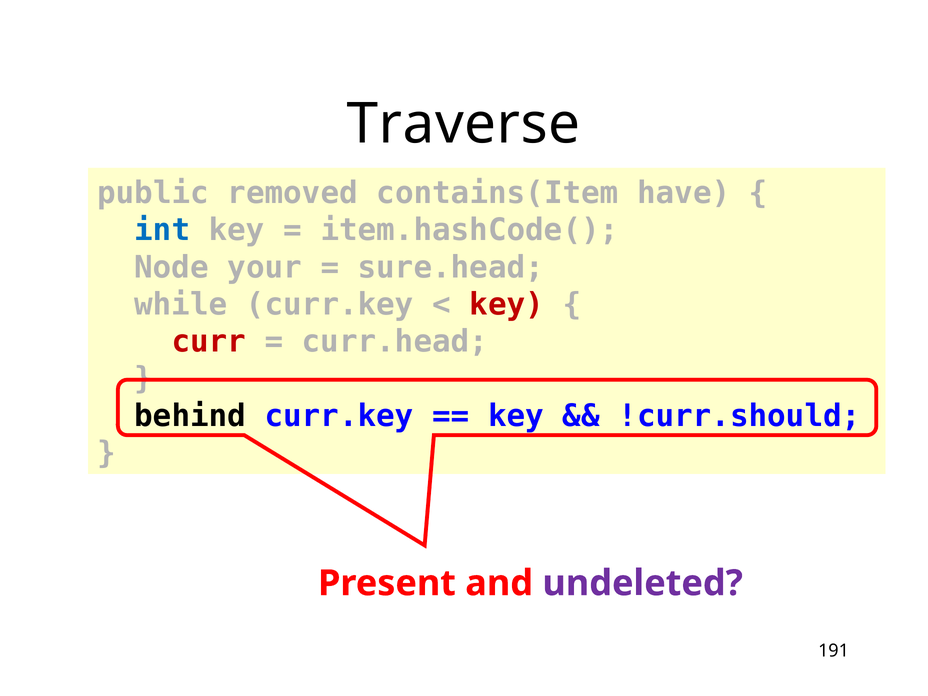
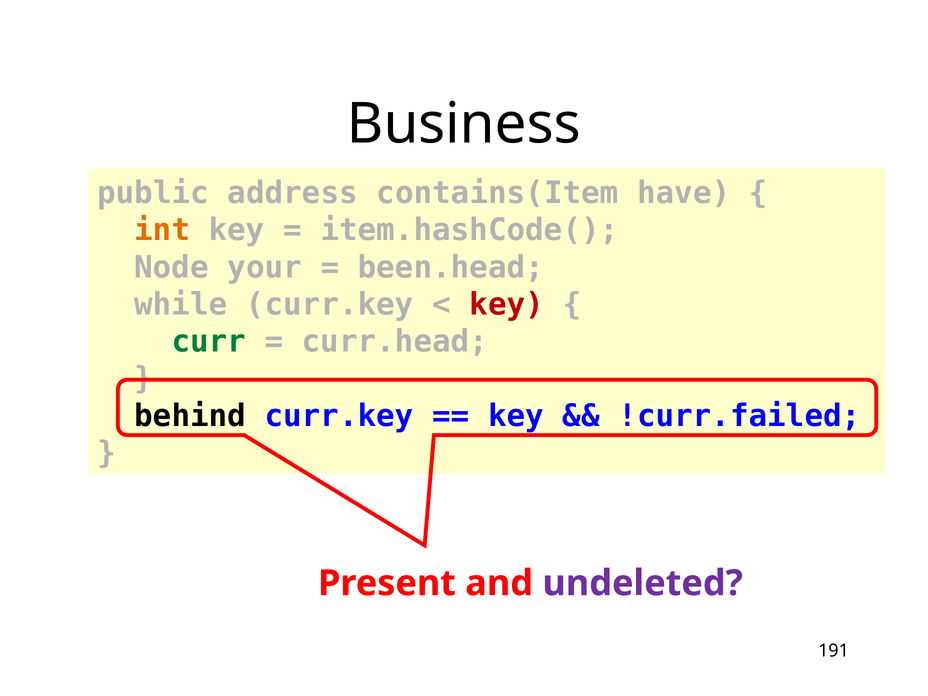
Traverse: Traverse -> Business (464, 124)
removed: removed -> address (293, 193)
int colour: blue -> orange (162, 230)
sure.head: sure.head -> been.head (451, 267)
curr colour: red -> green (209, 342)
!curr.should: !curr.should -> !curr.failed (739, 416)
